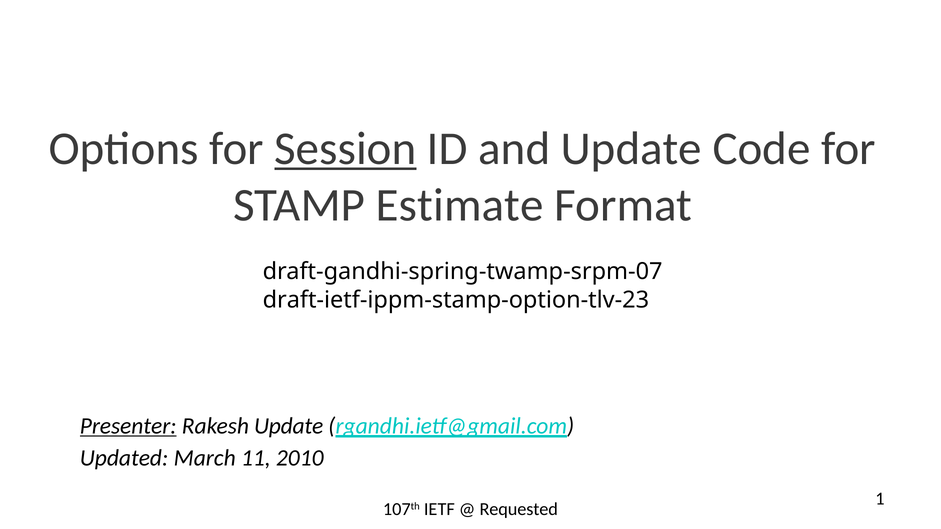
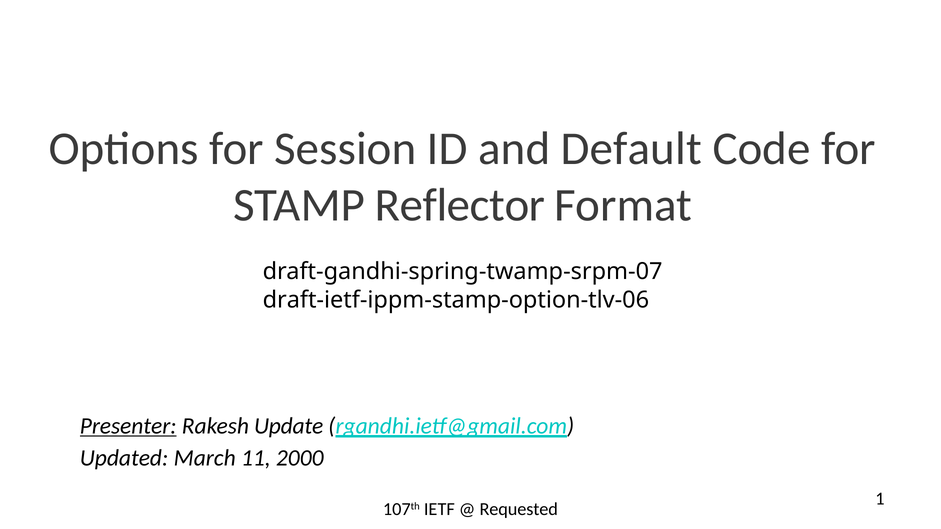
Session underline: present -> none (345, 149)
and Update: Update -> Default (631, 149)
Estimate: Estimate -> Reflector (460, 205)
draft-ietf-ippm-stamp-option-tlv-23: draft-ietf-ippm-stamp-option-tlv-23 -> draft-ietf-ippm-stamp-option-tlv-06 (456, 300)
2010: 2010 -> 2000 (300, 458)
